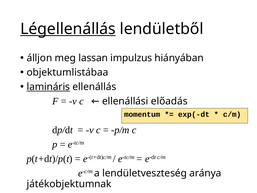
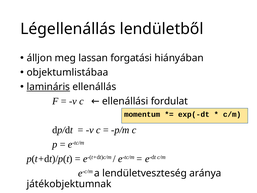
Légellenállás underline: present -> none (68, 29)
impulzus: impulzus -> forgatási (131, 58)
előadás: előadás -> fordulat (169, 101)
